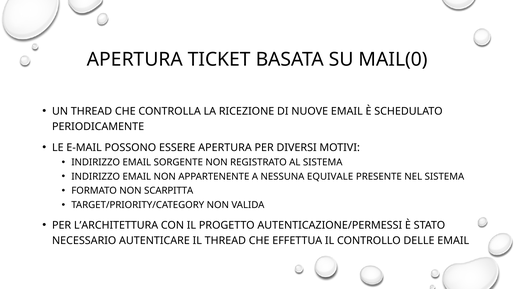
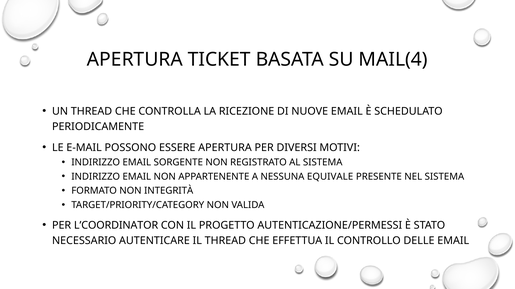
MAIL(0: MAIL(0 -> MAIL(4 (393, 60)
SCARPITTA: SCARPITTA -> INTEGRITÀ (169, 191)
L’ARCHITETTURA: L’ARCHITETTURA -> L’COORDINATOR (116, 226)
